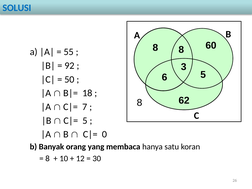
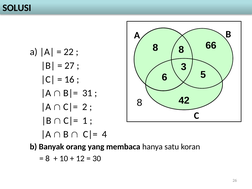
SOLUSI colour: blue -> black (17, 8)
60: 60 -> 66 (211, 45)
55: 55 -> 22 (69, 52)
92: 92 -> 27 (69, 66)
50: 50 -> 16 (69, 79)
18: 18 -> 31 (87, 93)
62: 62 -> 42 (184, 101)
7: 7 -> 2 (85, 107)
5: 5 -> 1 (85, 121)
0: 0 -> 4 (104, 134)
